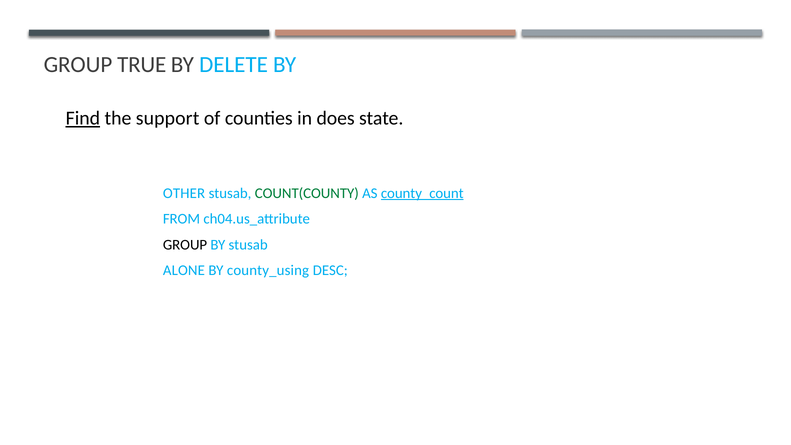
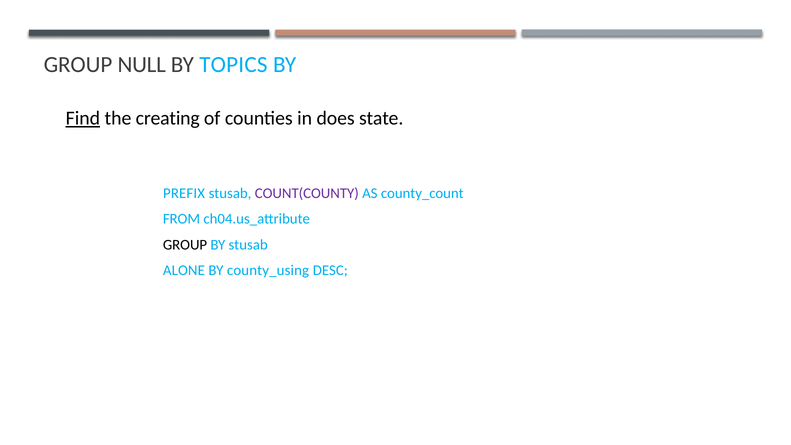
TRUE: TRUE -> NULL (142, 64)
DELETE: DELETE -> TOPICS (233, 64)
support: support -> creating (168, 118)
OTHER: OTHER -> PREFIX (184, 193)
COUNT(COUNTY colour: green -> purple (307, 193)
county_count underline: present -> none (422, 193)
